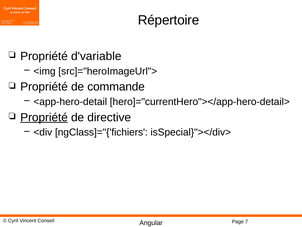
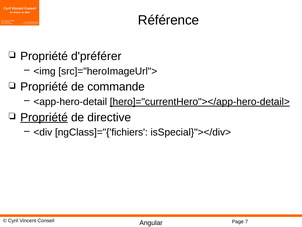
Répertoire: Répertoire -> Référence (169, 20)
d'variable: d'variable -> d'préférer (96, 56)
hero]="currentHero"></app-hero-detail> underline: none -> present (200, 102)
